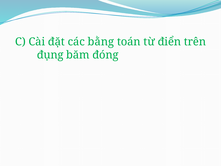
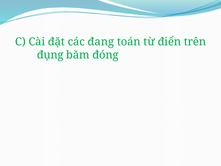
bằng: bằng -> đang (101, 42)
